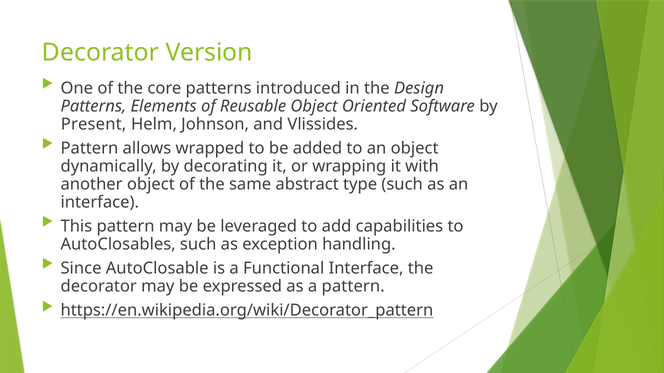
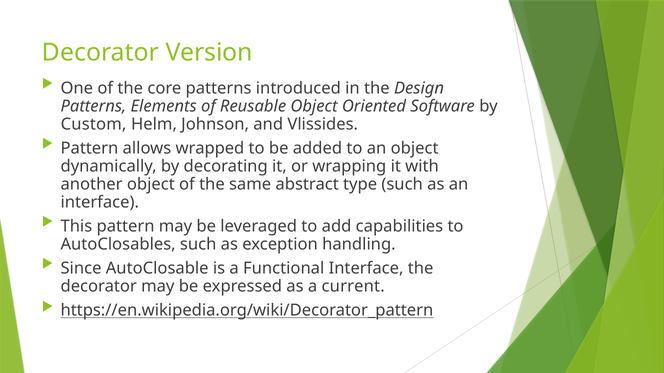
Present: Present -> Custom (94, 124)
a pattern: pattern -> current (353, 286)
